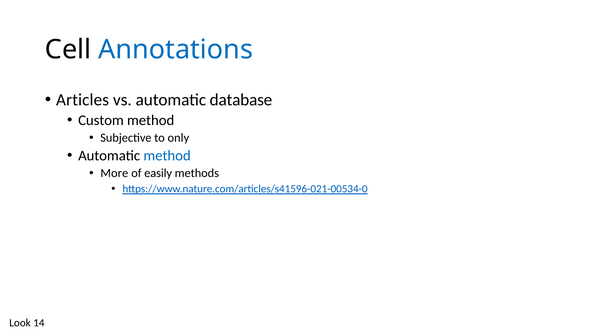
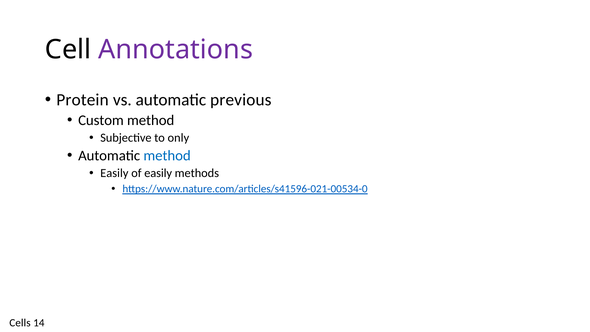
Annotations colour: blue -> purple (176, 50)
Articles: Articles -> Protein (83, 100)
database: database -> previous (241, 100)
More: More -> Easily (114, 173)
Look: Look -> Cells (20, 323)
